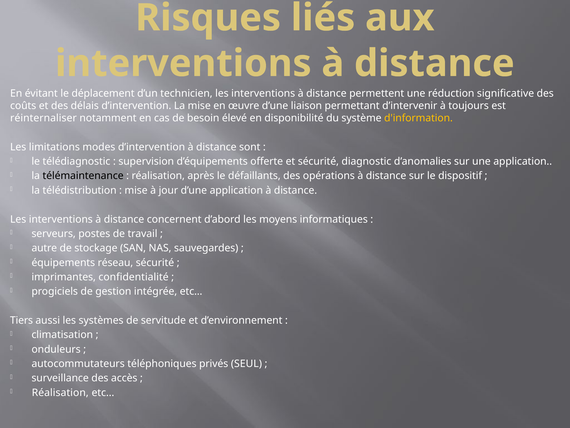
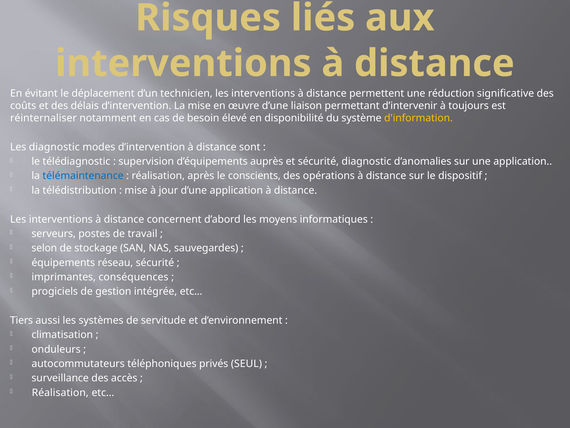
Les limitations: limitations -> diagnostic (54, 147)
offerte: offerte -> auprès (267, 161)
télémaintenance colour: black -> blue (83, 176)
défaillants: défaillants -> conscients (254, 176)
autre: autre -> selon (44, 248)
confidentialité: confidentialité -> conséquences (134, 277)
